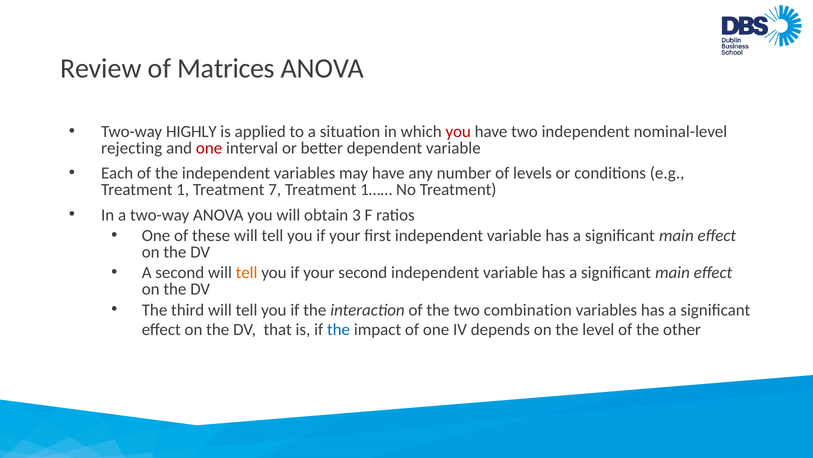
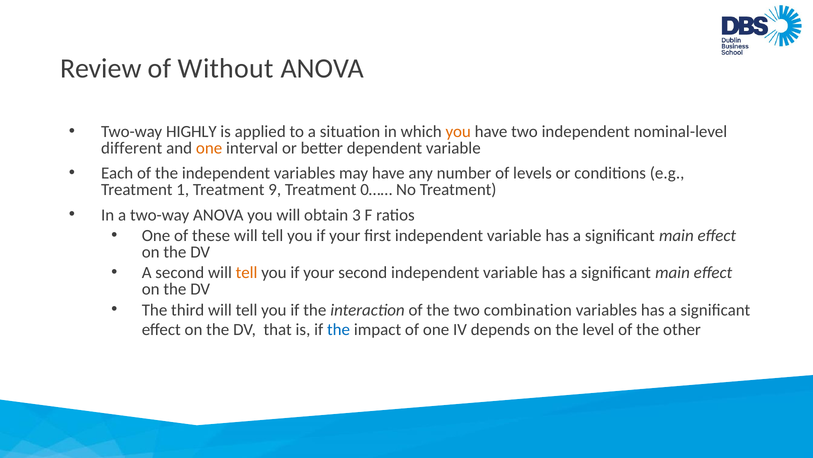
Matrices: Matrices -> Without (226, 68)
you colour: red -> orange (458, 131)
rejecting: rejecting -> different (132, 148)
one colour: red -> orange (209, 148)
7: 7 -> 9 (275, 189)
1……: 1…… -> 0…… (376, 189)
